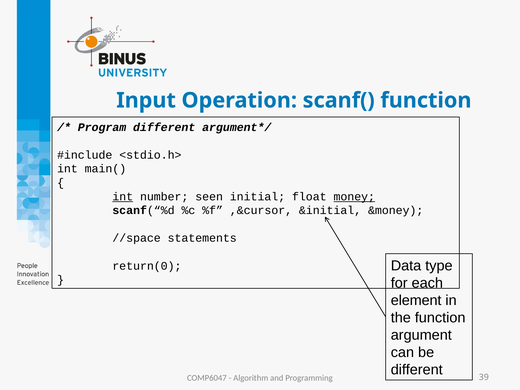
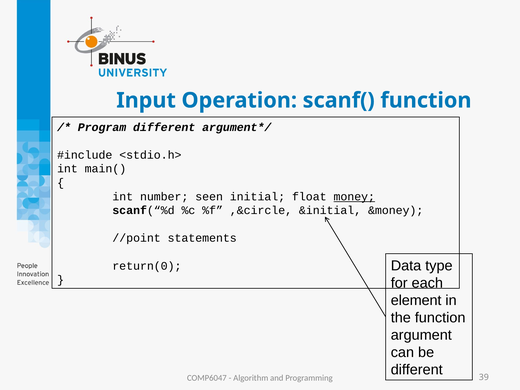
int underline: present -> none (123, 197)
,&cursor: ,&cursor -> ,&circle (261, 210)
//space: //space -> //point (137, 238)
